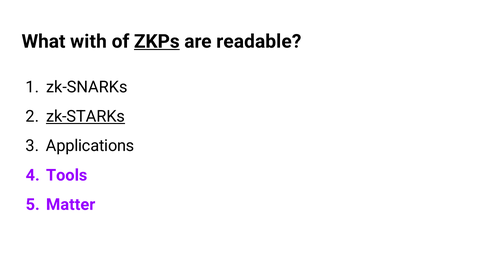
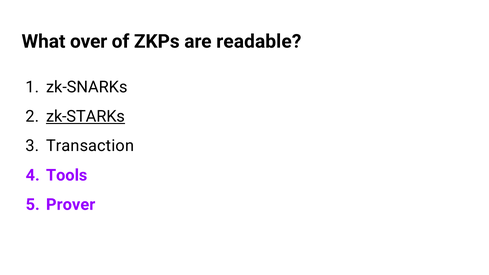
with: with -> over (89, 41)
ZKPs underline: present -> none (157, 41)
Applications: Applications -> Transaction (90, 146)
Matter: Matter -> Prover (71, 205)
